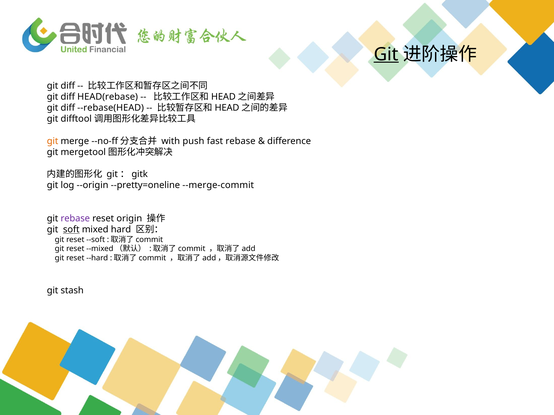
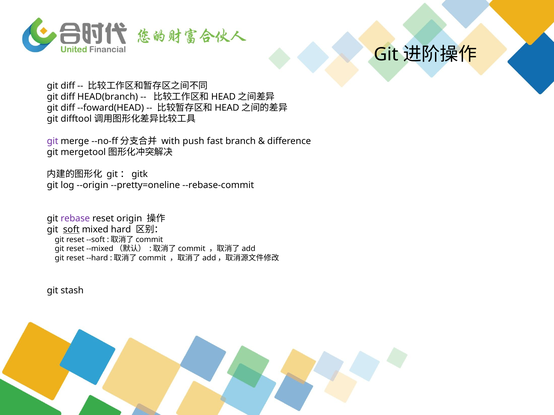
Git underline: present -> none (386, 54)
HEAD(rebase: HEAD(rebase -> HEAD(branch (108, 97)
--rebase(HEAD: --rebase(HEAD -> --foward(HEAD (111, 108)
git colour: orange -> purple (53, 141)
fast rebase: rebase -> branch (241, 141)
--merge-commit: --merge-commit -> --rebase-commit (218, 185)
